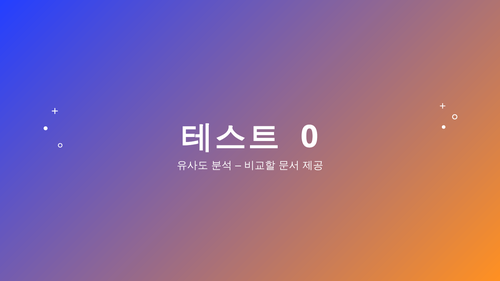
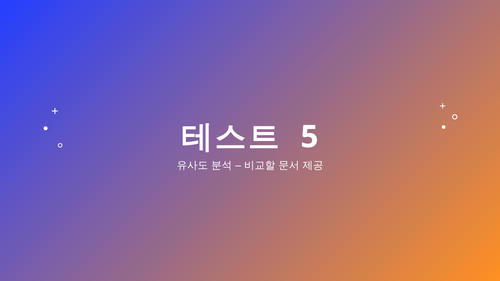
0: 0 -> 5 (309, 137)
